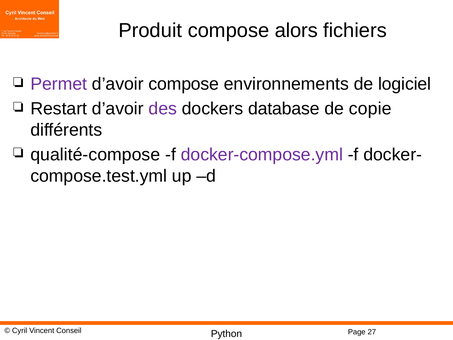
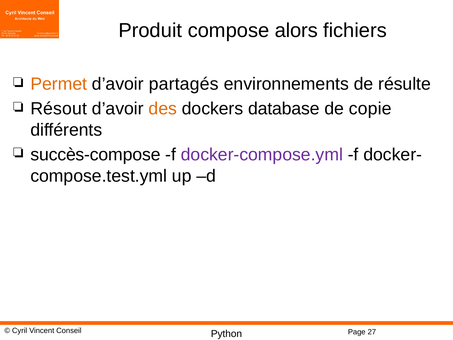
Permet colour: purple -> orange (59, 84)
d’avoir compose: compose -> partagés (184, 84)
logiciel: logiciel -> résulte (405, 84)
Restart: Restart -> Résout (59, 109)
des colour: purple -> orange (163, 109)
qualité-compose: qualité-compose -> succès-compose (95, 155)
